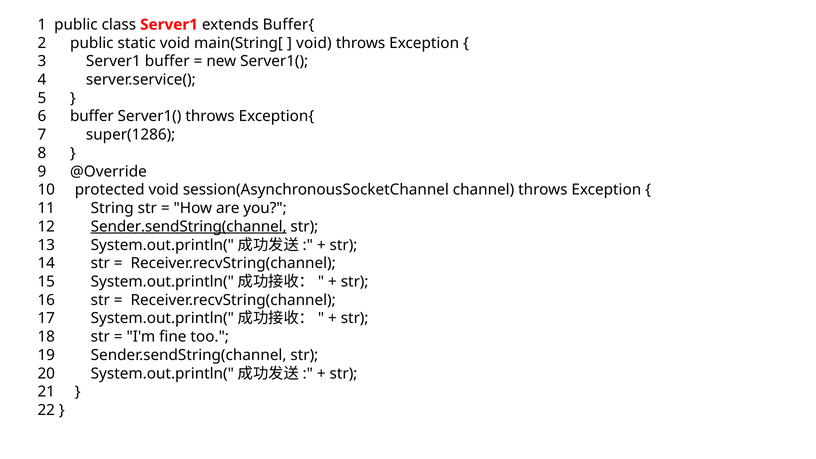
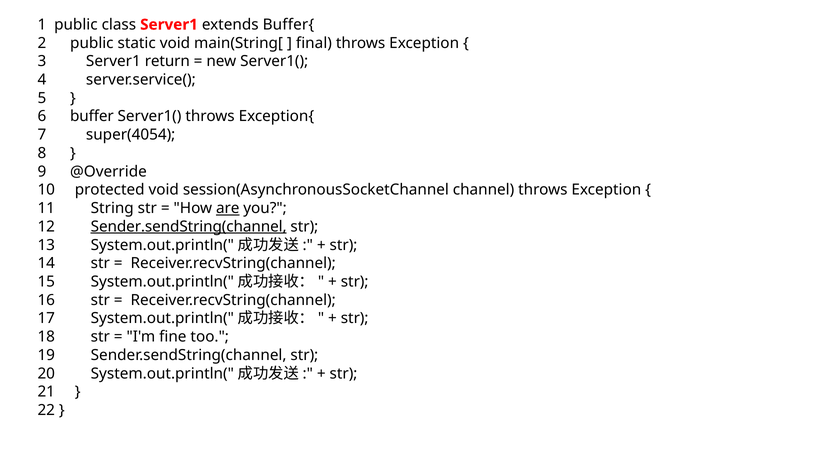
void: void -> final (314, 43)
Server1 buffer: buffer -> return (167, 61)
super(1286: super(1286 -> super(4054 (131, 135)
are underline: none -> present (228, 208)
